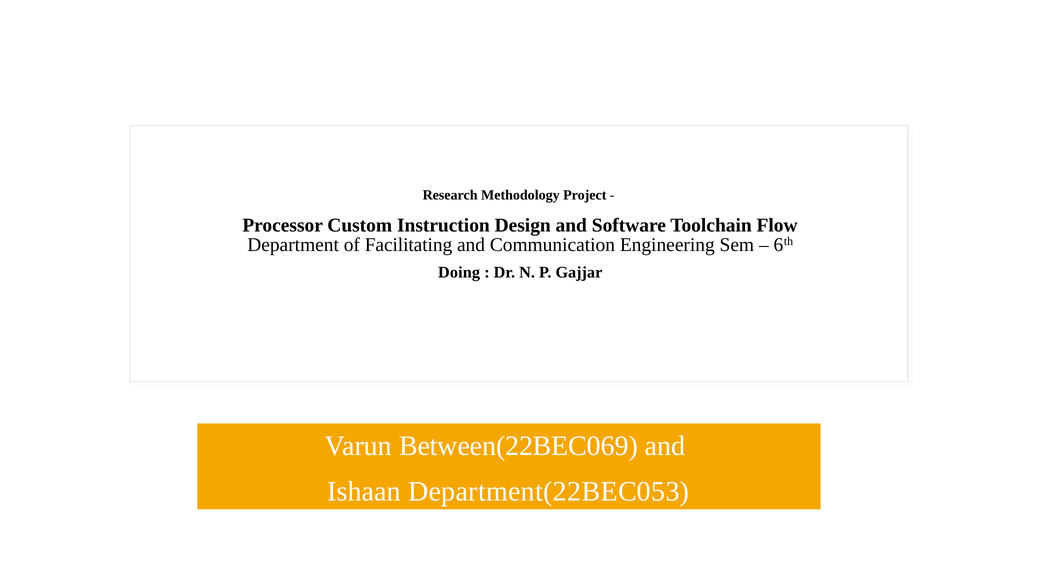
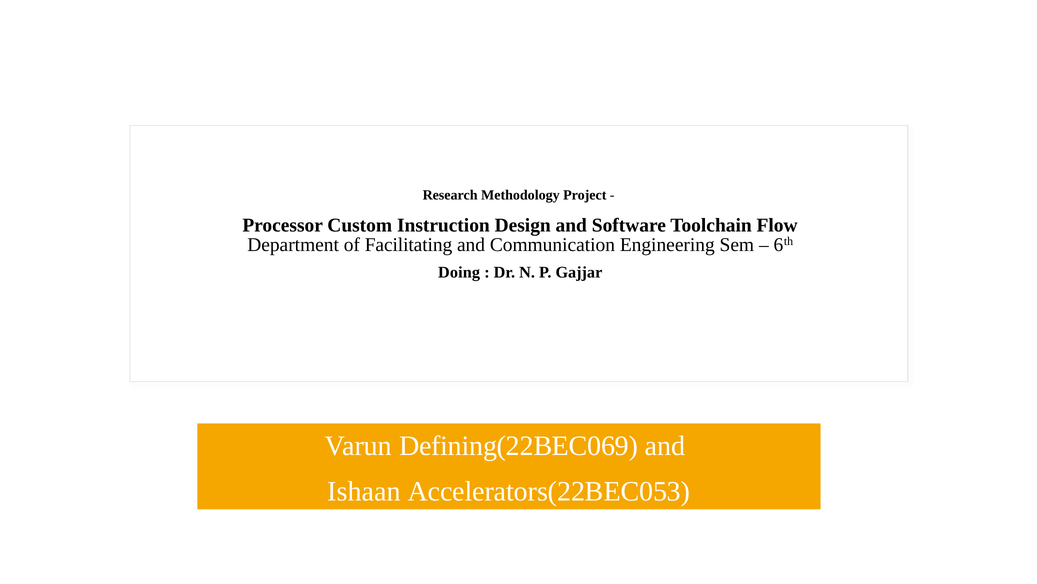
Between(22BEC069: Between(22BEC069 -> Defining(22BEC069 (519, 446)
Department(22BEC053: Department(22BEC053 -> Accelerators(22BEC053 (549, 491)
